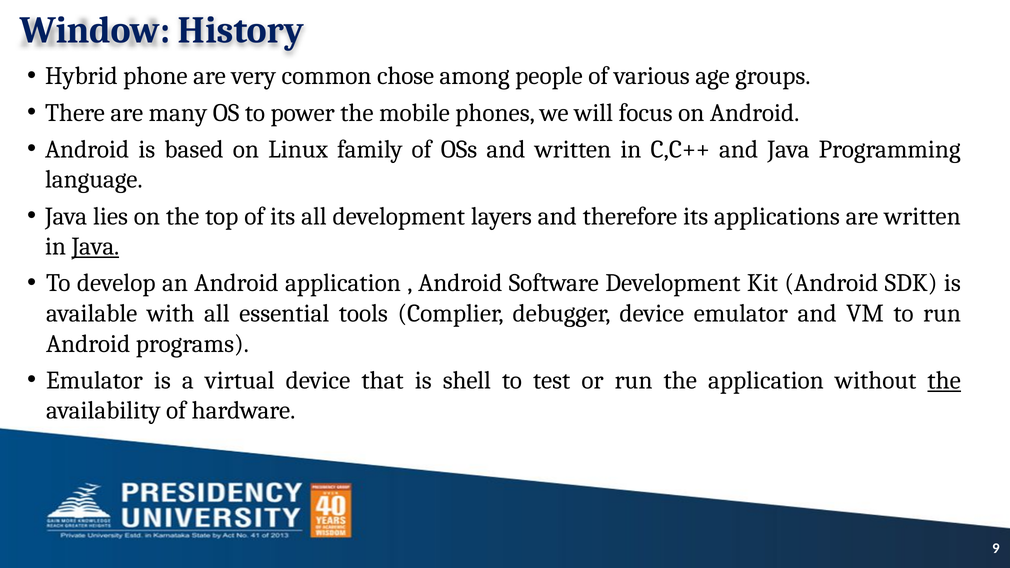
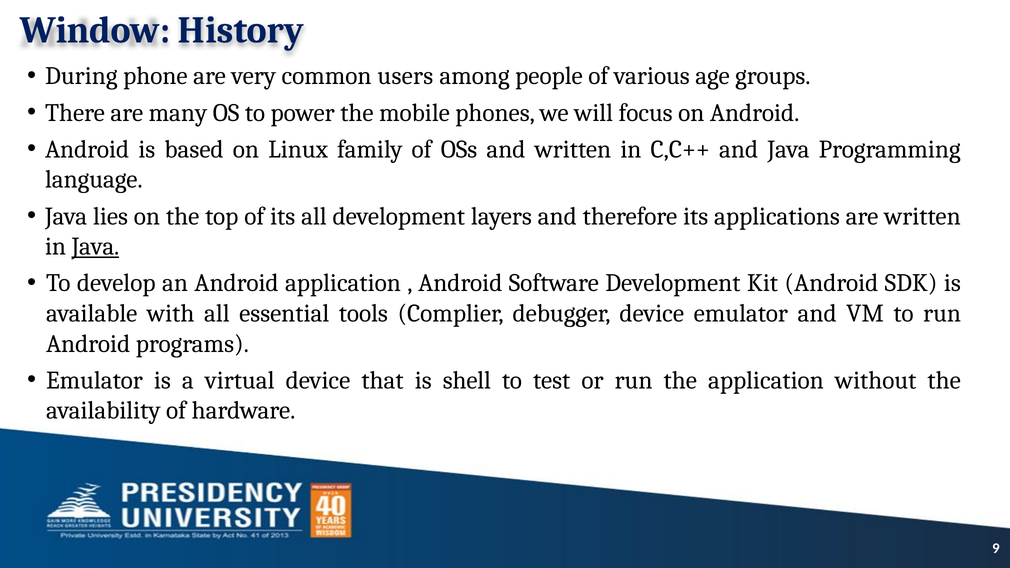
Hybrid: Hybrid -> During (81, 76)
chose: chose -> users (405, 76)
the underline: present -> none (944, 380)
